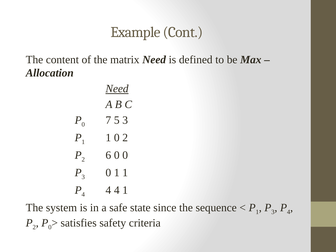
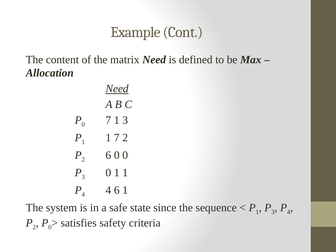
7 5: 5 -> 1 (117, 120)
1 0: 0 -> 7 (117, 138)
4 4 4: 4 -> 6 (117, 190)
